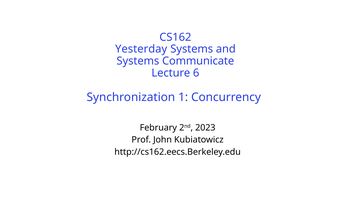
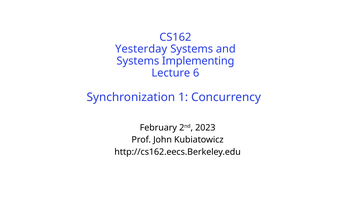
Communicate: Communicate -> Implementing (198, 61)
